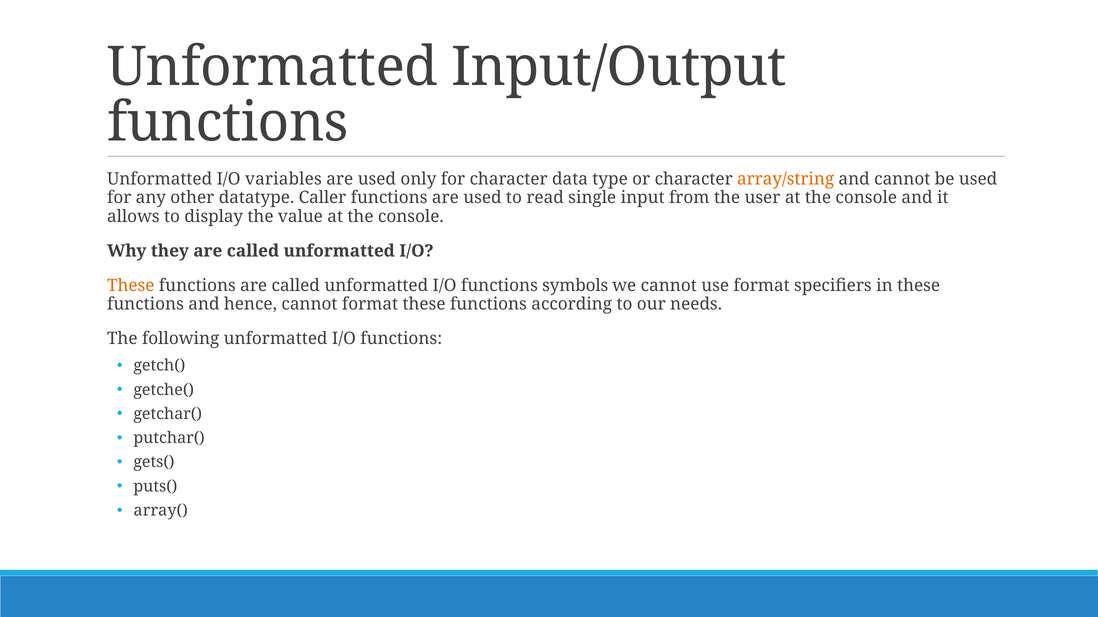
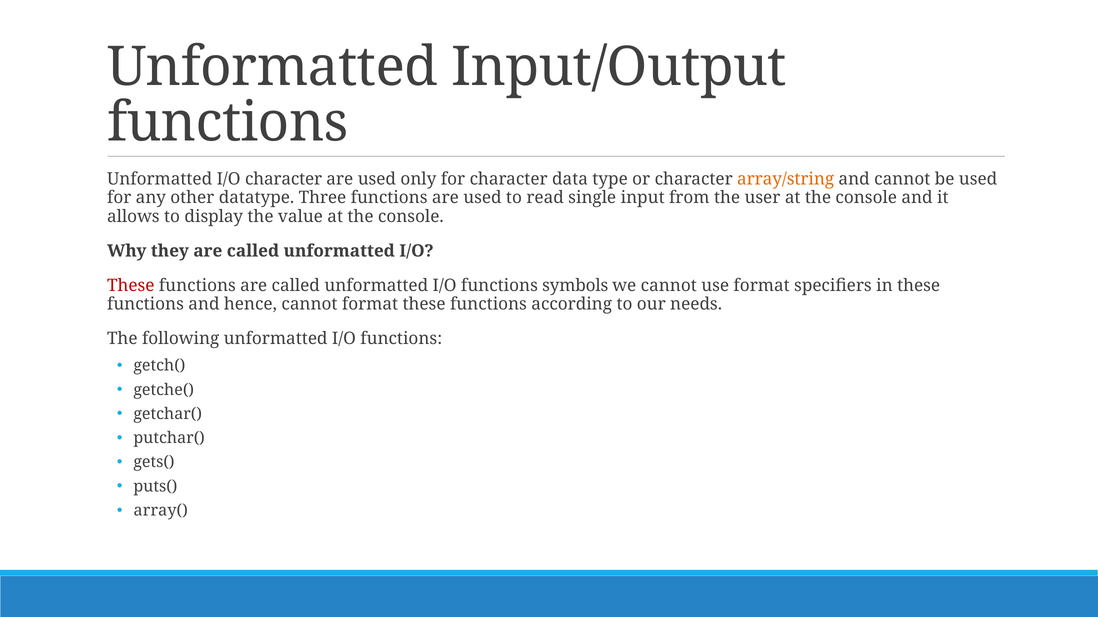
I/O variables: variables -> character (284, 179)
Caller: Caller -> Three (322, 198)
These colour: orange -> red (131, 286)
